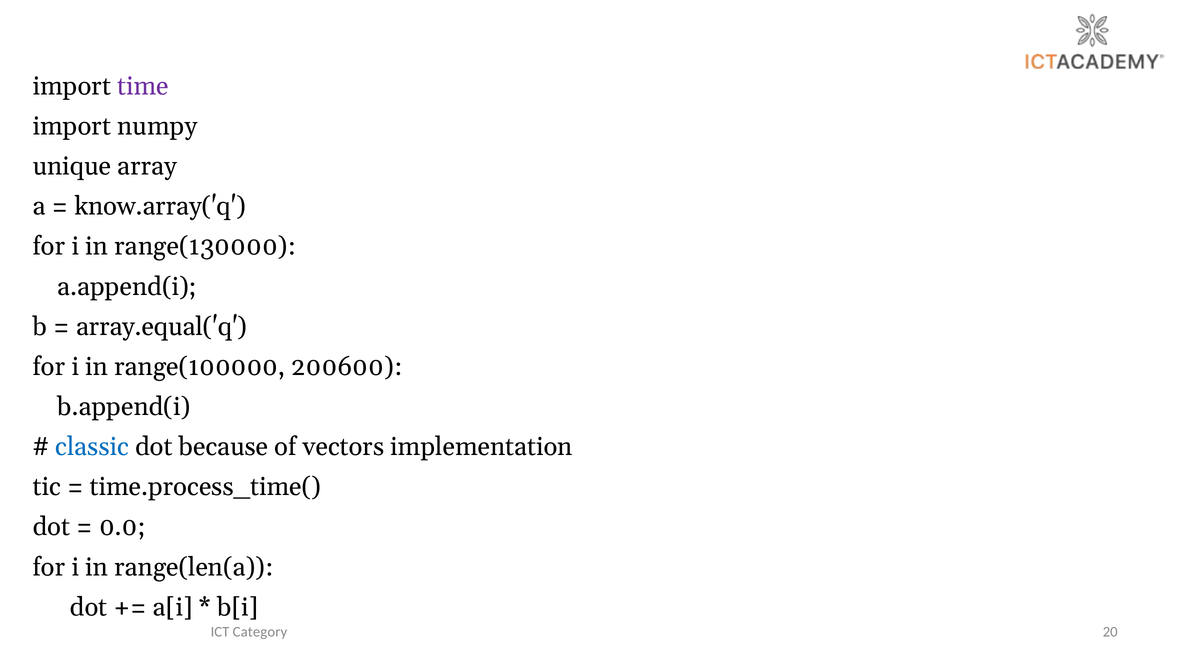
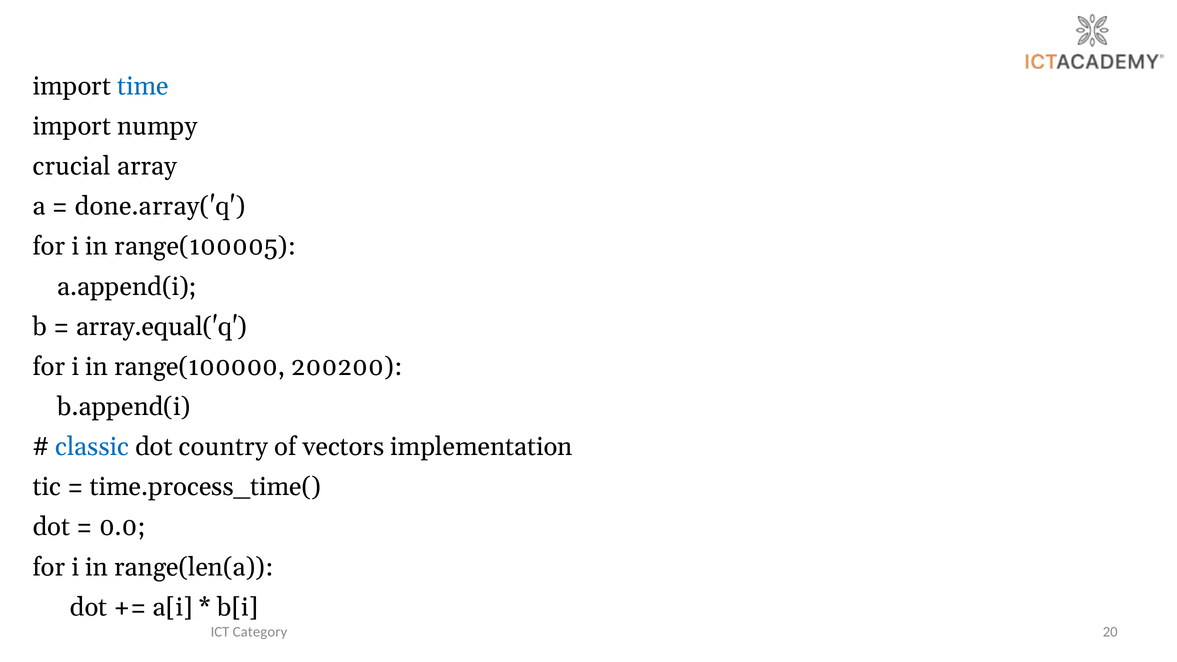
time colour: purple -> blue (143, 86)
unique: unique -> crucial (72, 166)
know.array('q: know.array('q -> done.array('q (160, 206)
range(130000: range(130000 -> range(100005 (205, 246)
200600: 200600 -> 200200 (347, 367)
because: because -> country (223, 447)
